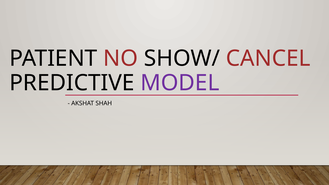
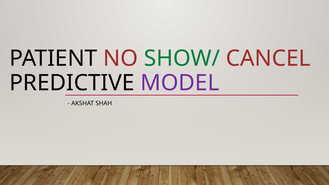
SHOW/ colour: black -> green (182, 58)
